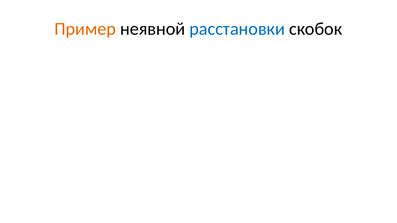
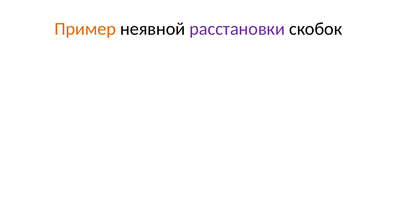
расстановки colour: blue -> purple (237, 29)
